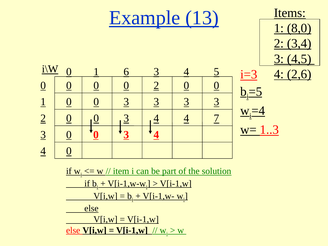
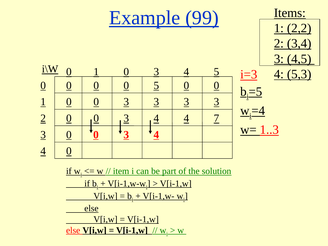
13: 13 -> 99 (202, 18)
8,0: 8,0 -> 2,2 (299, 28)
1 6: 6 -> 0 (126, 72)
2,6: 2,6 -> 5,3 (299, 74)
0 2: 2 -> 5 (156, 85)
